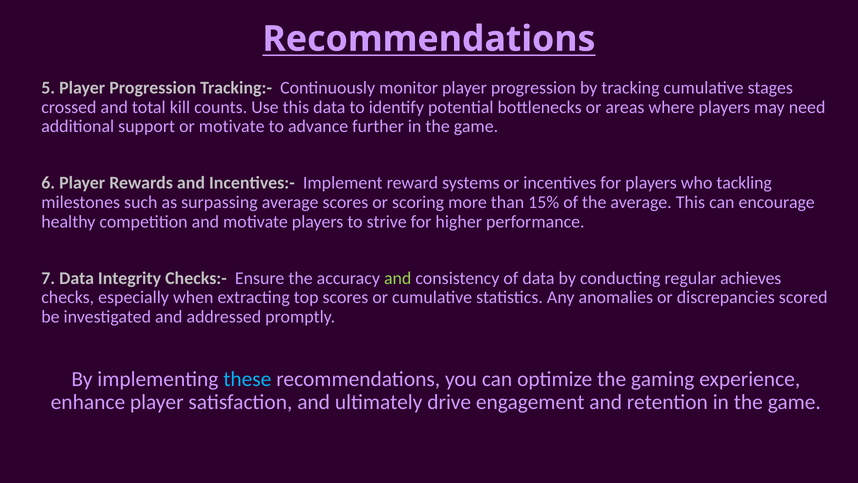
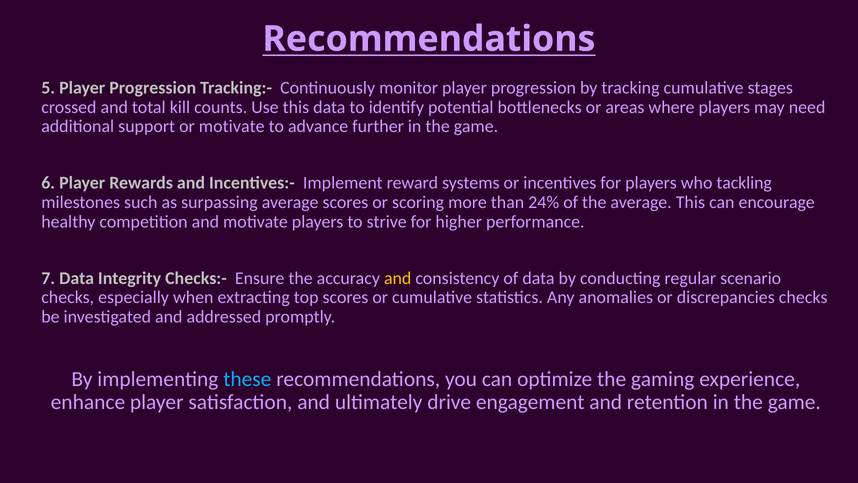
15%: 15% -> 24% (544, 202)
and colour: light green -> yellow (398, 278)
achieves: achieves -> scenario (751, 278)
discrepancies scored: scored -> checks (803, 297)
